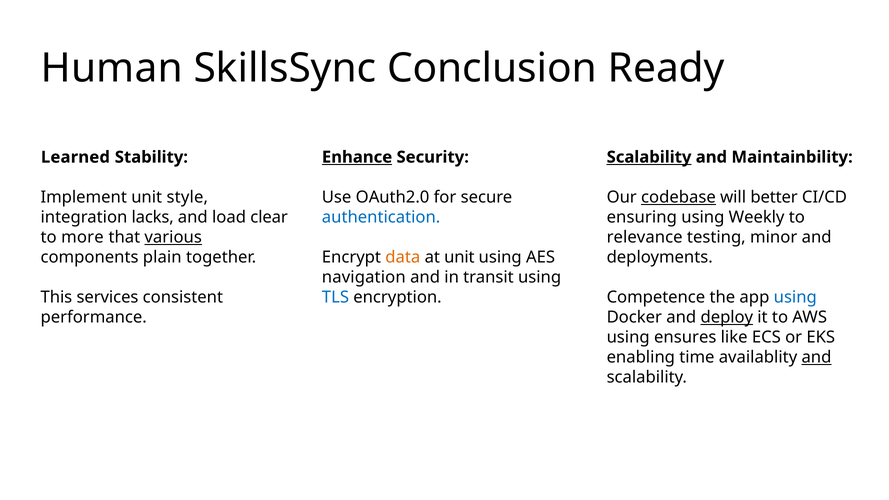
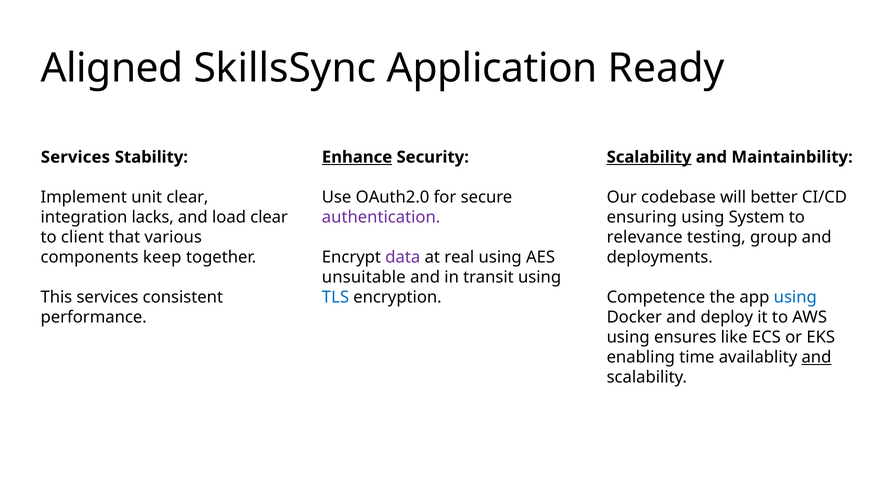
Human: Human -> Aligned (112, 68)
Conclusion: Conclusion -> Application (492, 68)
Learned: Learned -> Services (75, 157)
codebase underline: present -> none (678, 197)
unit style: style -> clear (187, 197)
authentication colour: blue -> purple (381, 217)
Weekly: Weekly -> System (757, 217)
minor: minor -> group (774, 237)
more: more -> client (82, 237)
various underline: present -> none (173, 237)
data colour: orange -> purple (403, 257)
at unit: unit -> real (459, 257)
plain: plain -> keep (162, 257)
navigation: navigation -> unsuitable (364, 277)
deploy underline: present -> none (727, 317)
